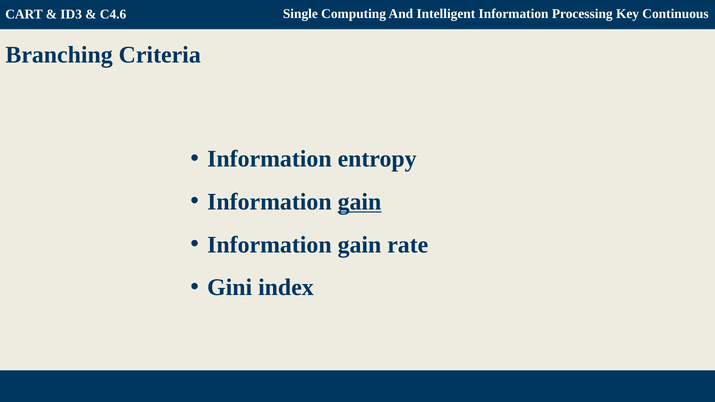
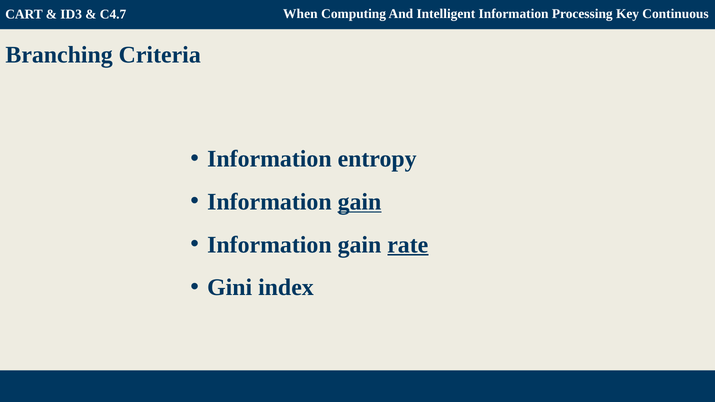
Single: Single -> When (300, 14)
C4.6: C4.6 -> C4.7 (113, 14)
rate underline: none -> present (408, 245)
